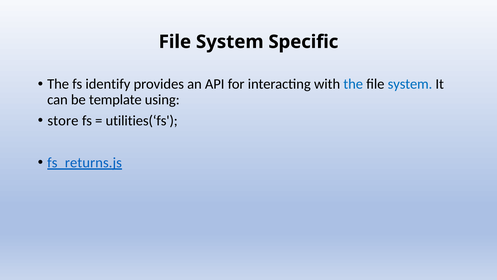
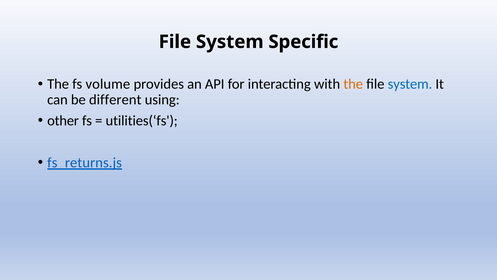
identify: identify -> volume (108, 84)
the colour: blue -> orange (353, 84)
template: template -> different (115, 100)
store: store -> other (63, 121)
